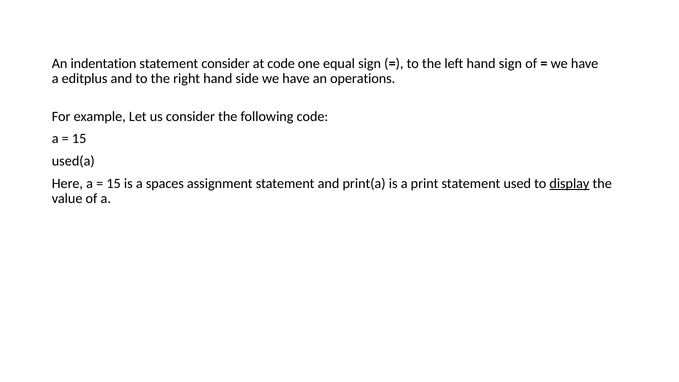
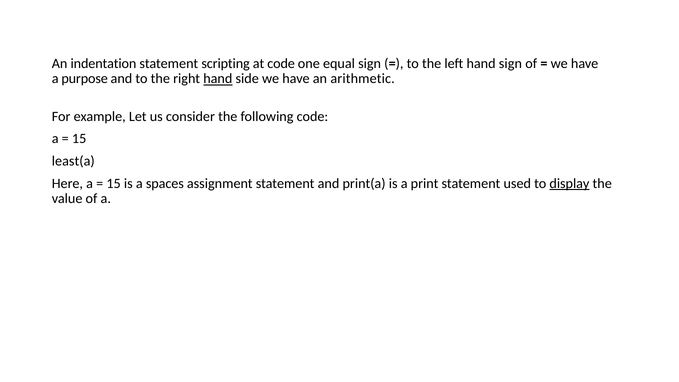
statement consider: consider -> scripting (226, 63)
editplus: editplus -> purpose (85, 79)
hand underline: none -> present (218, 79)
operations: operations -> arithmetic (363, 79)
used(a: used(a -> least(a (73, 161)
